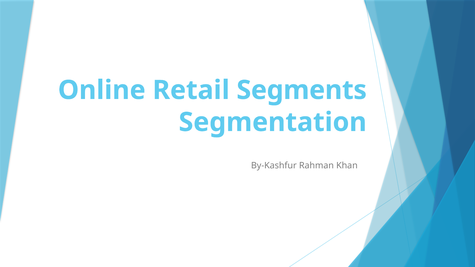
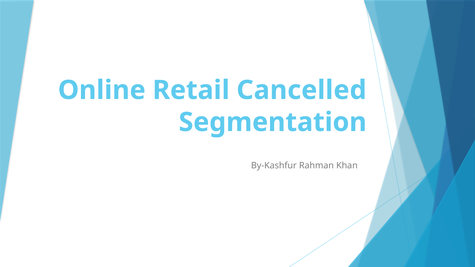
Segments: Segments -> Cancelled (301, 90)
